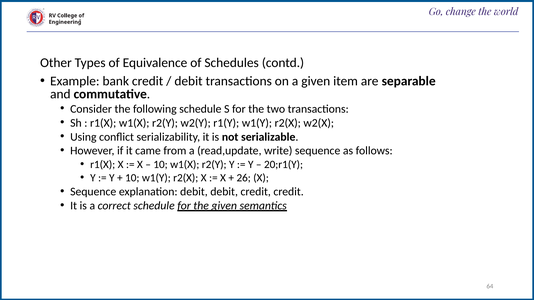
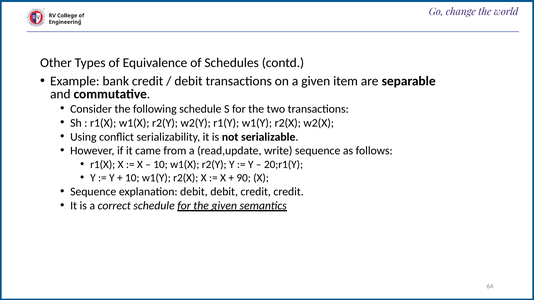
26: 26 -> 90 (244, 178)
